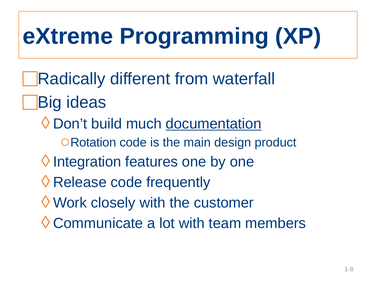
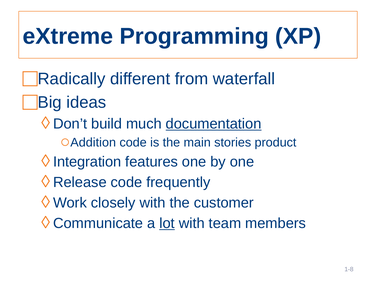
Rotation: Rotation -> Addition (93, 143)
design: design -> stories (233, 143)
lot underline: none -> present (167, 223)
